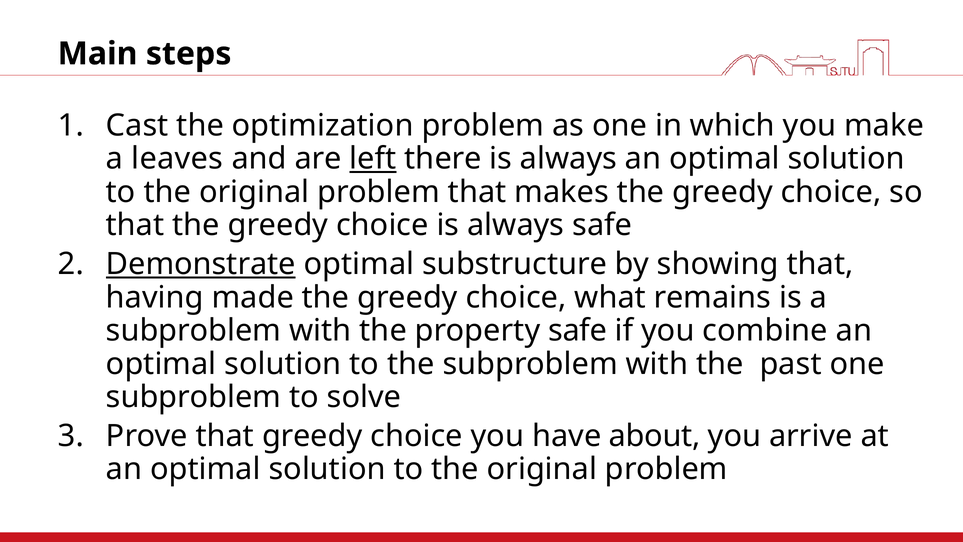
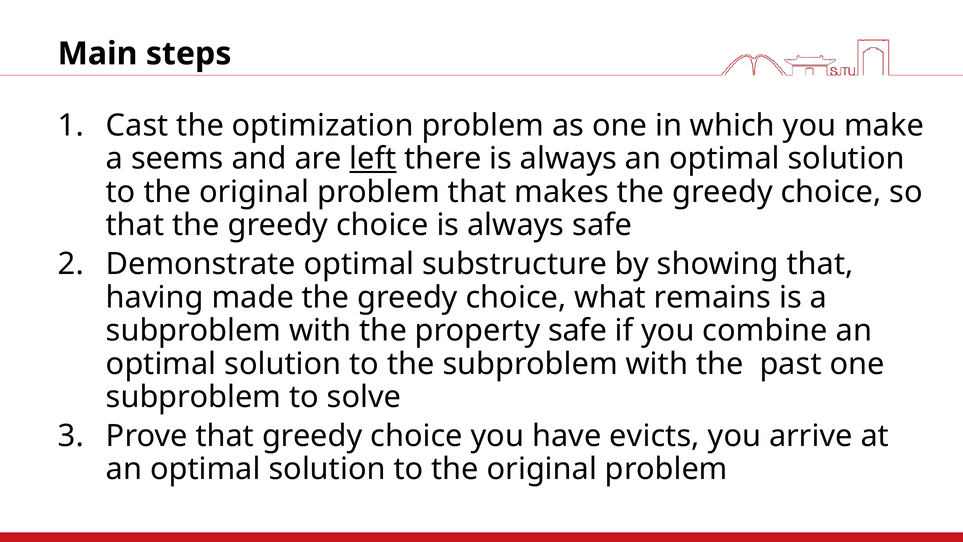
leaves: leaves -> seems (177, 159)
Demonstrate underline: present -> none (201, 264)
about: about -> evicts (655, 436)
